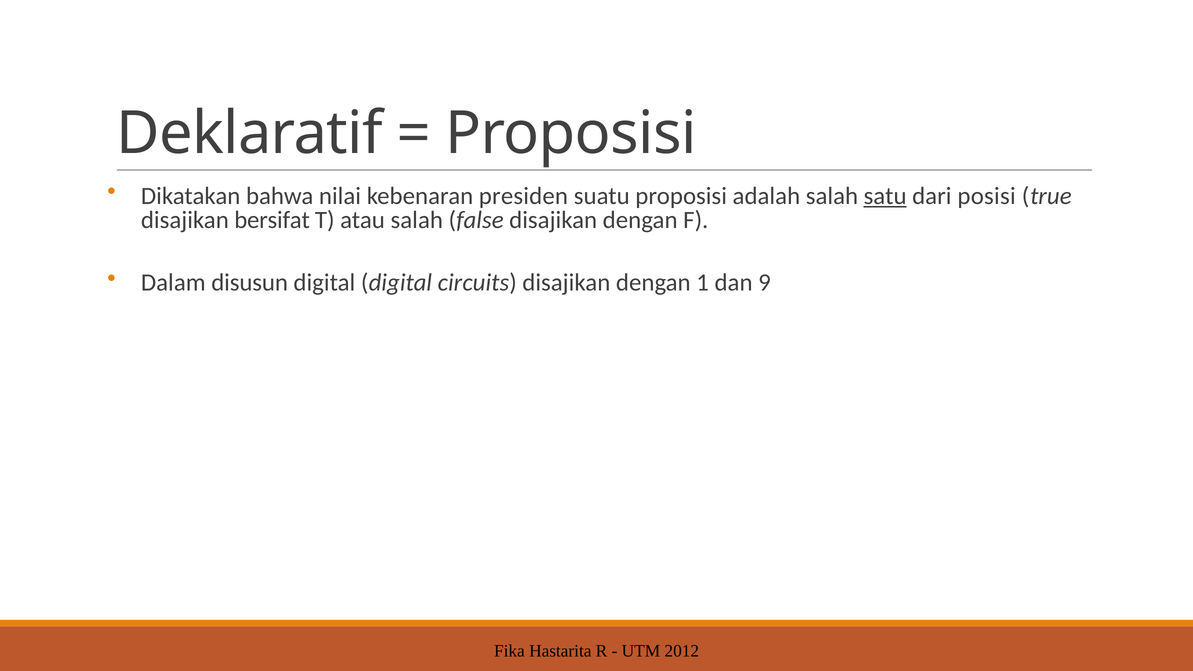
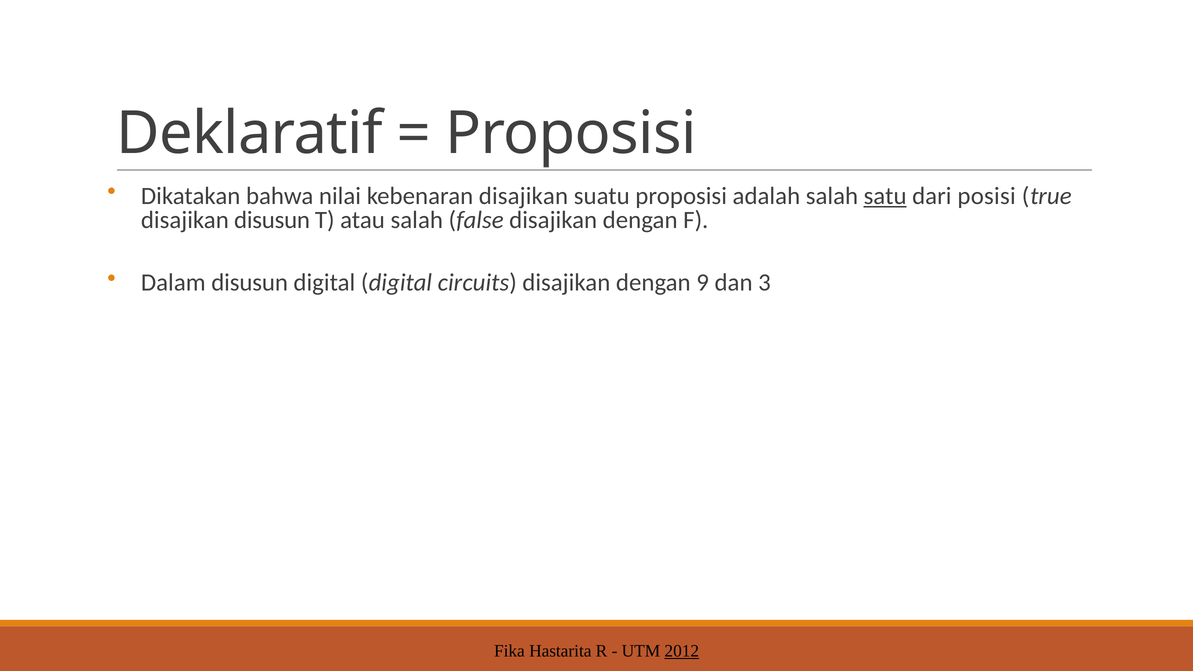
kebenaran presiden: presiden -> disajikan (523, 196)
disajikan bersifat: bersifat -> disusun (272, 220)
1: 1 -> 9 (703, 283)
9: 9 -> 3 (764, 283)
2012 underline: none -> present (682, 651)
